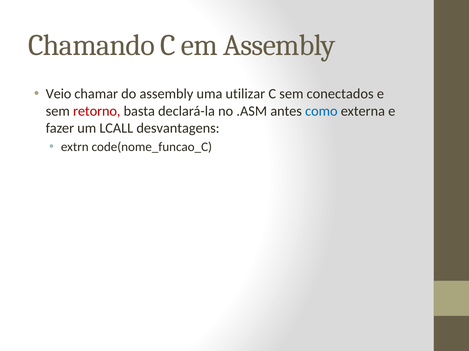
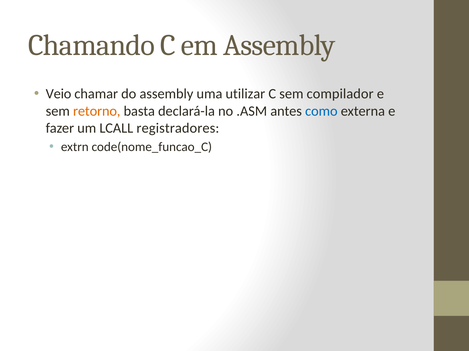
conectados: conectados -> compilador (340, 94)
retorno colour: red -> orange (97, 111)
desvantagens: desvantagens -> registradores (178, 128)
